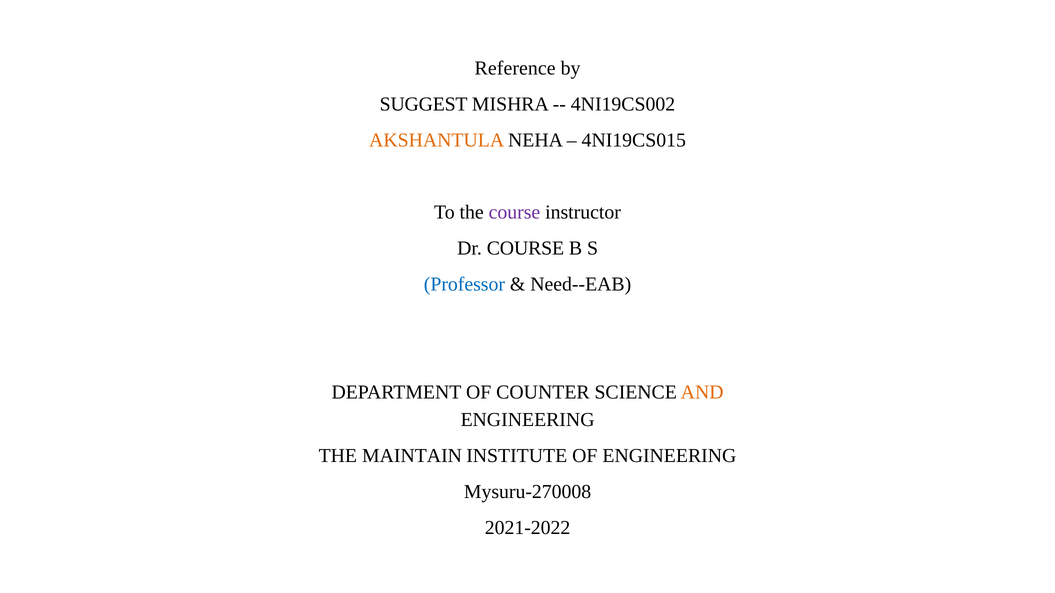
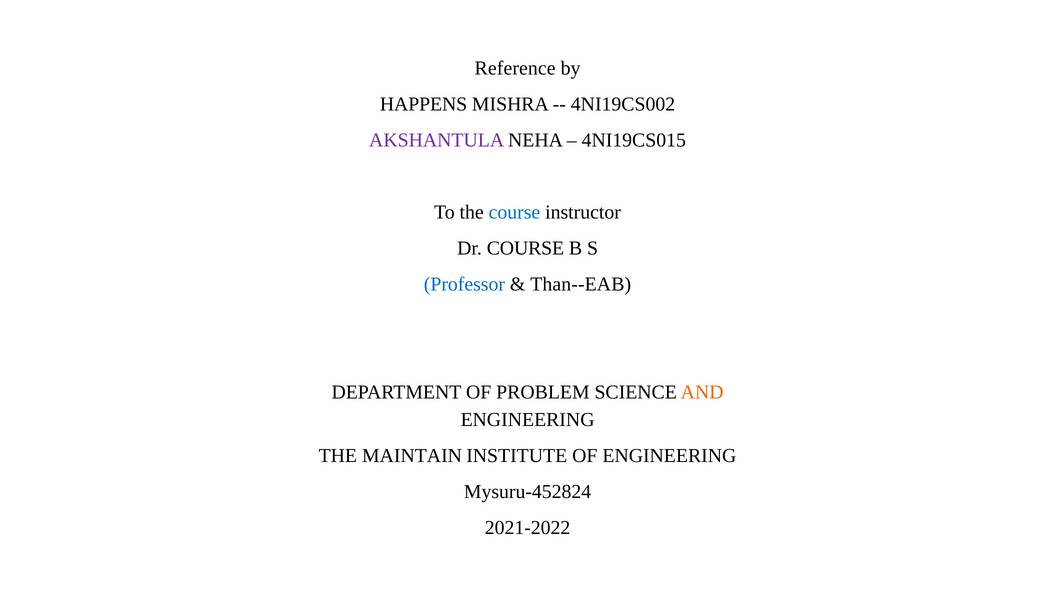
SUGGEST: SUGGEST -> HAPPENS (424, 104)
AKSHANTULA colour: orange -> purple (437, 140)
course colour: purple -> blue (514, 212)
Need--EAB: Need--EAB -> Than--EAB (581, 284)
COUNTER: COUNTER -> PROBLEM (543, 393)
Mysuru-270008: Mysuru-270008 -> Mysuru-452824 (528, 492)
